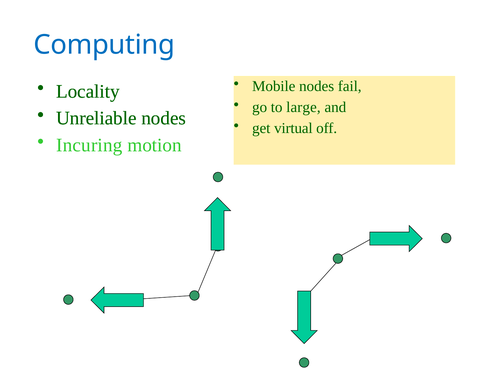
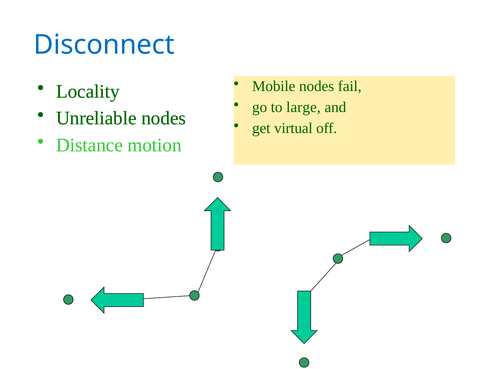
Computing: Computing -> Disconnect (104, 45)
Incuring: Incuring -> Distance (89, 145)
